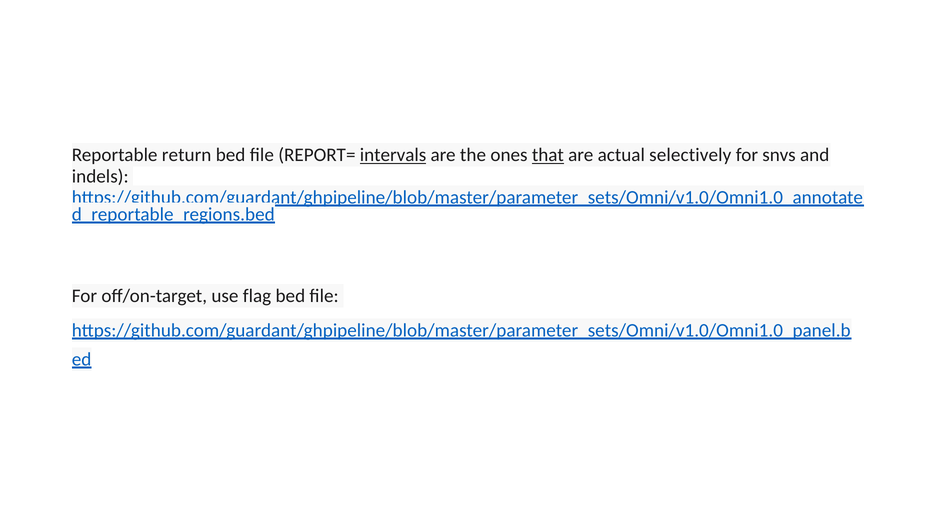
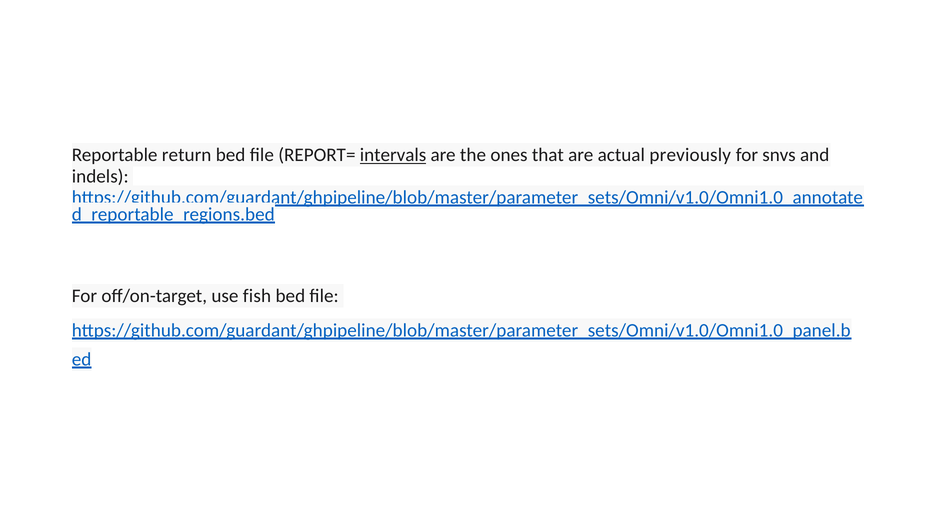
that underline: present -> none (548, 155)
selectively: selectively -> previously (690, 155)
flag: flag -> fish (257, 296)
